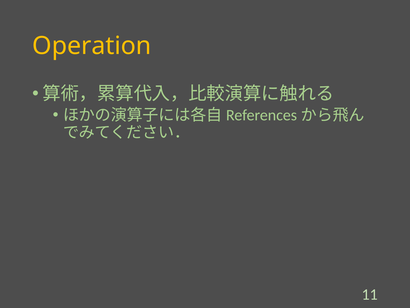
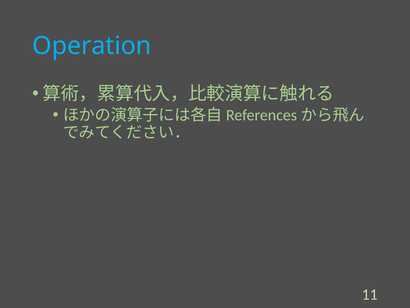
Operation colour: yellow -> light blue (92, 46)
